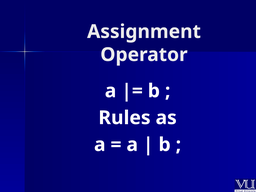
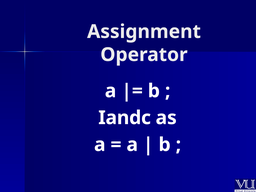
Rules: Rules -> Iandc (125, 118)
